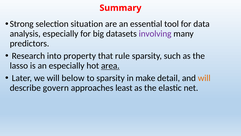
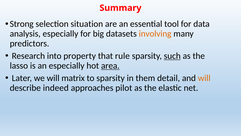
involving colour: purple -> orange (155, 34)
such underline: none -> present (172, 56)
below: below -> matrix (73, 78)
make: make -> them (145, 78)
govern: govern -> indeed (56, 88)
least: least -> pilot (124, 88)
